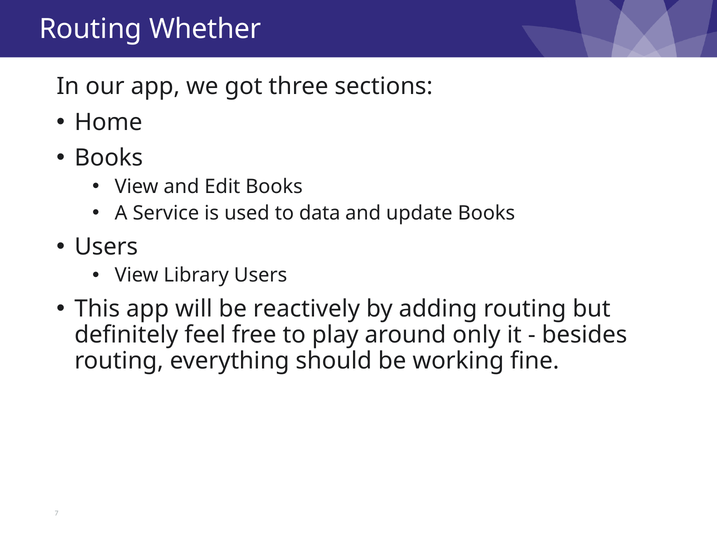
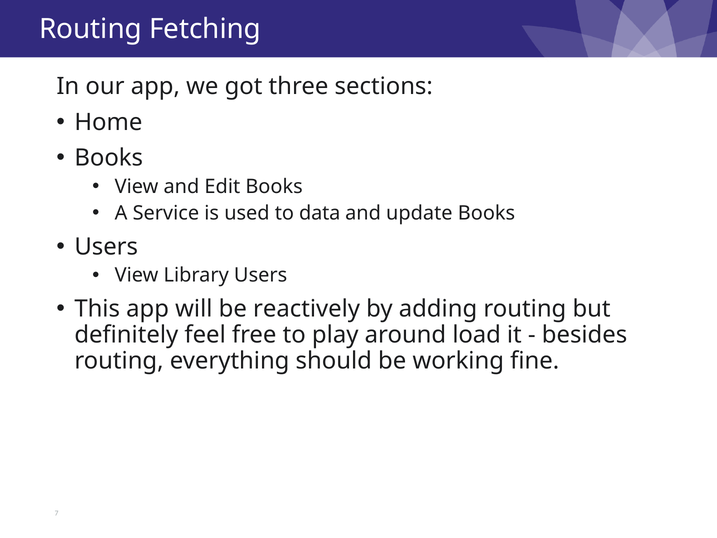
Whether: Whether -> Fetching (205, 29)
only: only -> load (477, 335)
